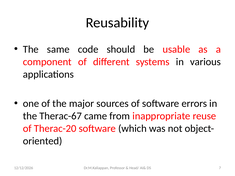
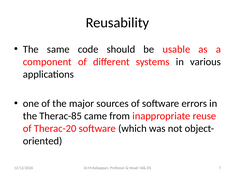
Therac-67: Therac-67 -> Therac-85 (61, 116)
